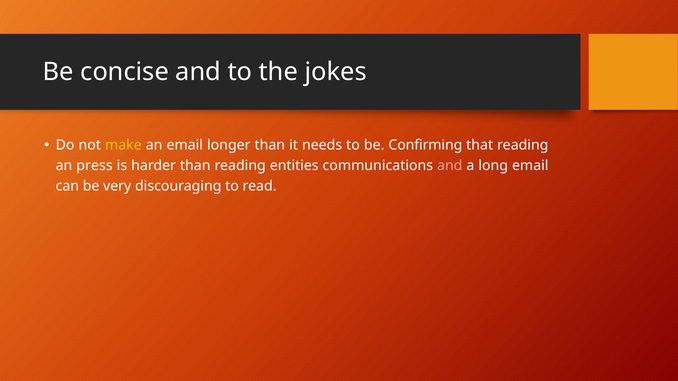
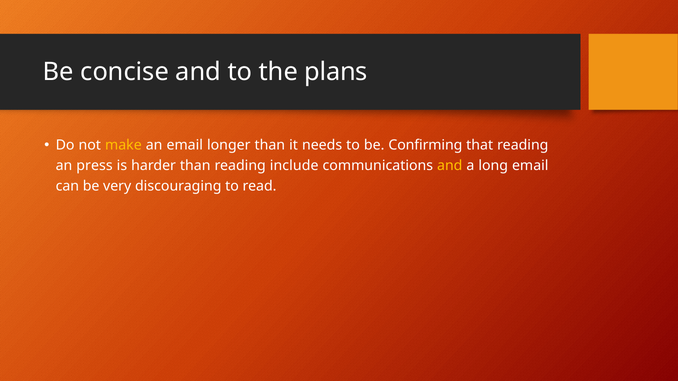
jokes: jokes -> plans (336, 72)
entities: entities -> include (294, 166)
and colour: pink -> yellow (450, 166)
